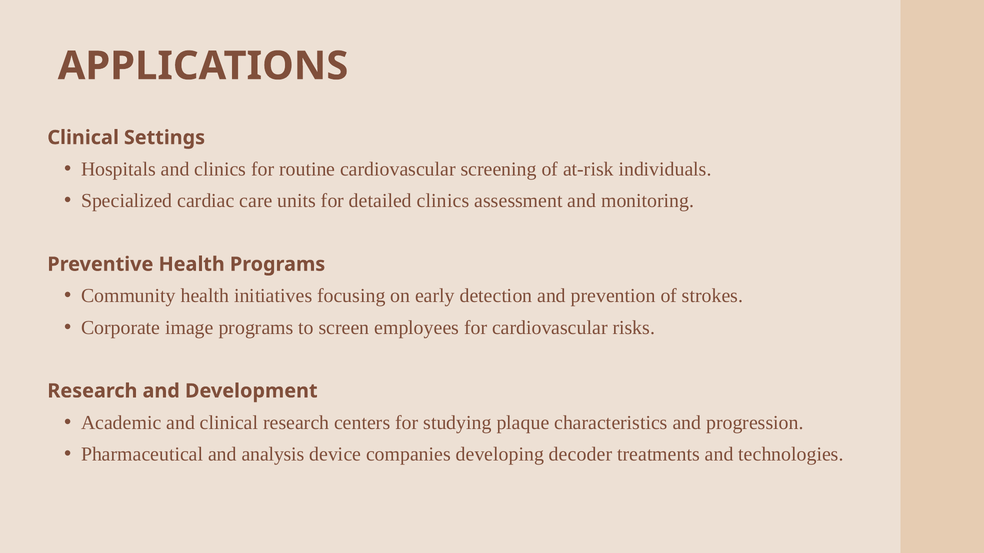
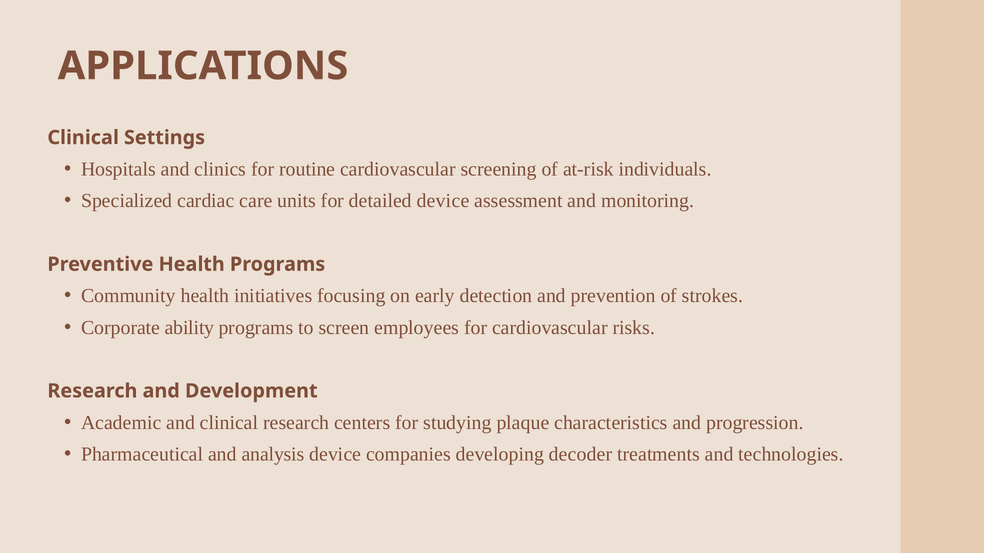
detailed clinics: clinics -> device (443, 201)
image: image -> ability (190, 328)
